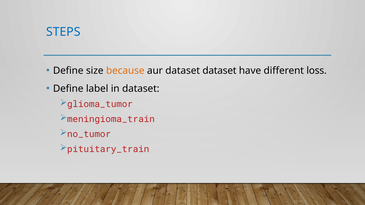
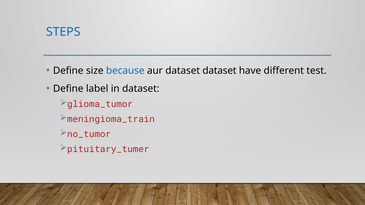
because colour: orange -> blue (125, 71)
loss: loss -> test (317, 71)
pituitary_train: pituitary_train -> pituitary_tumer (108, 149)
